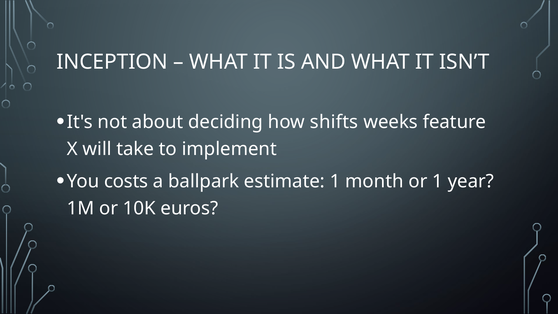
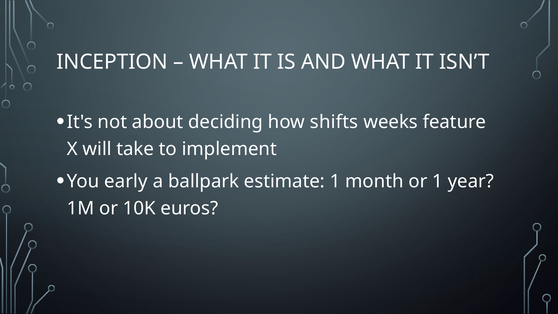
costs: costs -> early (126, 181)
